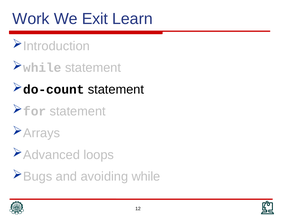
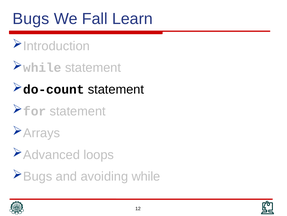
Work: Work -> Bugs (31, 19)
Exit: Exit -> Fall (95, 19)
